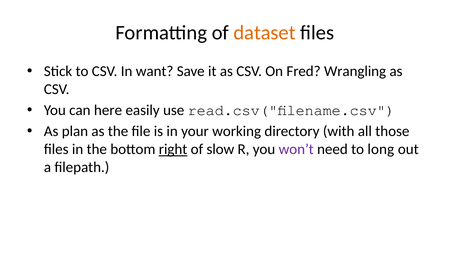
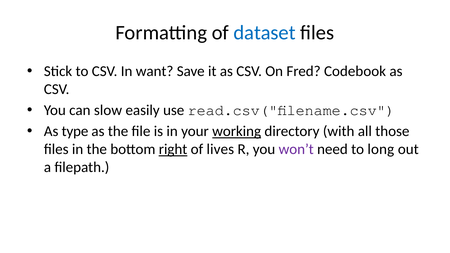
dataset colour: orange -> blue (265, 33)
Wrangling: Wrangling -> Codebook (355, 71)
here: here -> slow (108, 110)
plan: plan -> type (75, 131)
working underline: none -> present (237, 131)
slow: slow -> lives (220, 149)
